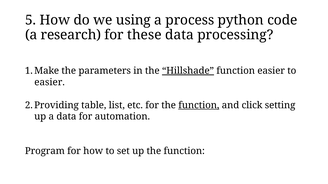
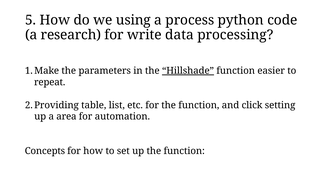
these: these -> write (144, 35)
easier: easier -> repeat (50, 82)
function underline: present -> none (199, 105)
a data: data -> area (66, 117)
Program: Program -> Concepts (45, 151)
